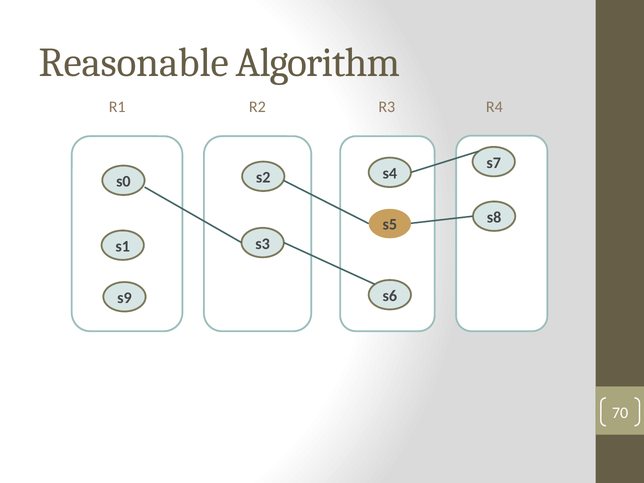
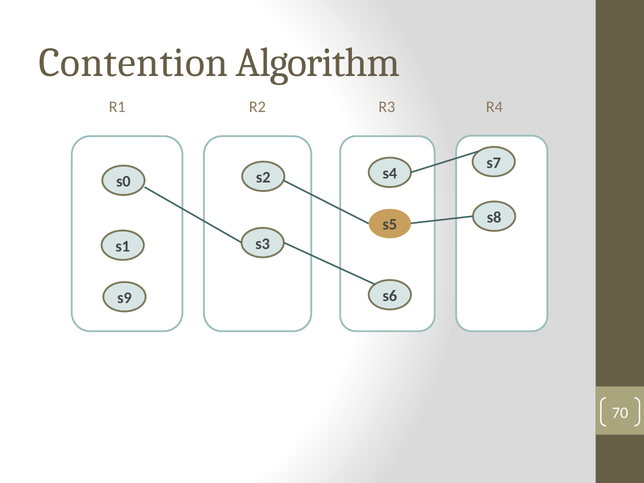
Reasonable: Reasonable -> Contention (133, 62)
